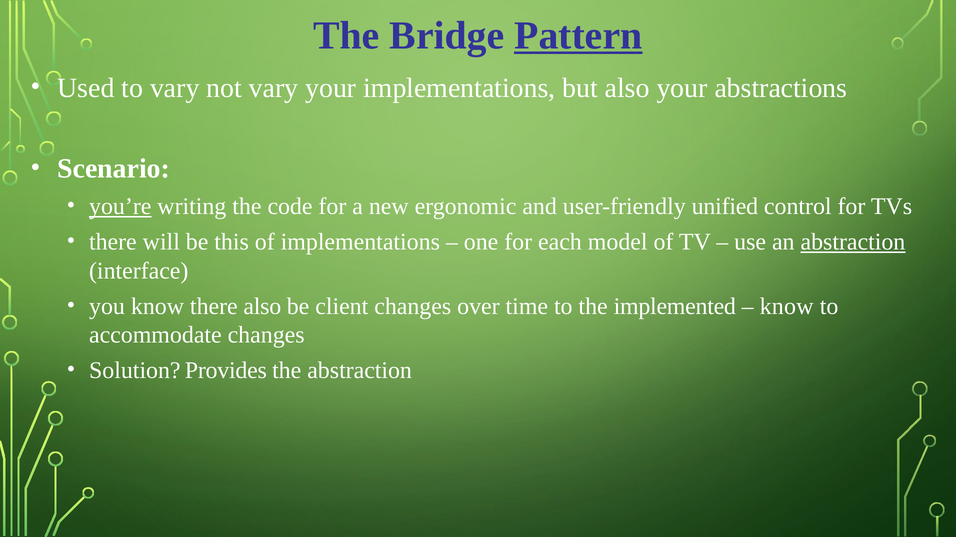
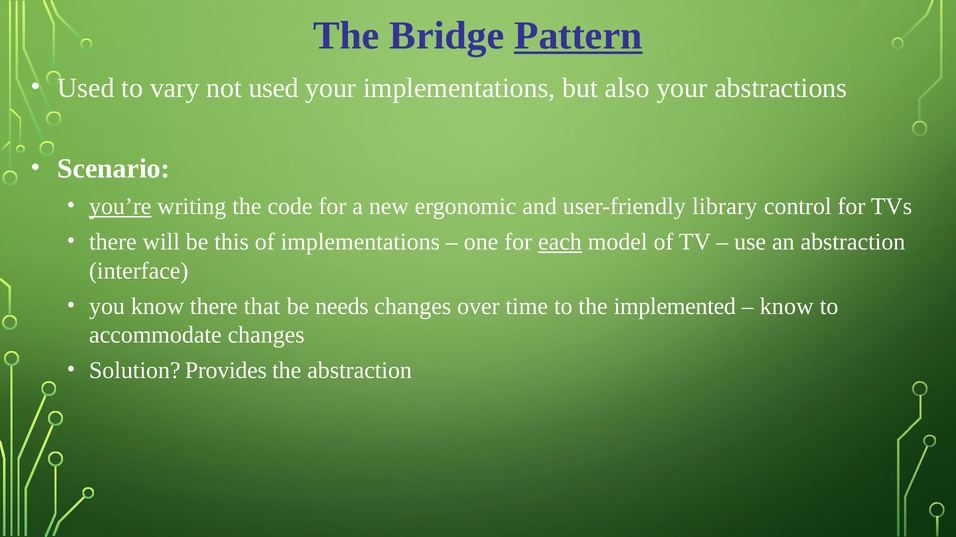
not vary: vary -> used (274, 88)
unified: unified -> library (725, 207)
each underline: none -> present (560, 242)
abstraction underline: present -> none (853, 242)
there also: also -> that (262, 307)
client: client -> needs (342, 307)
